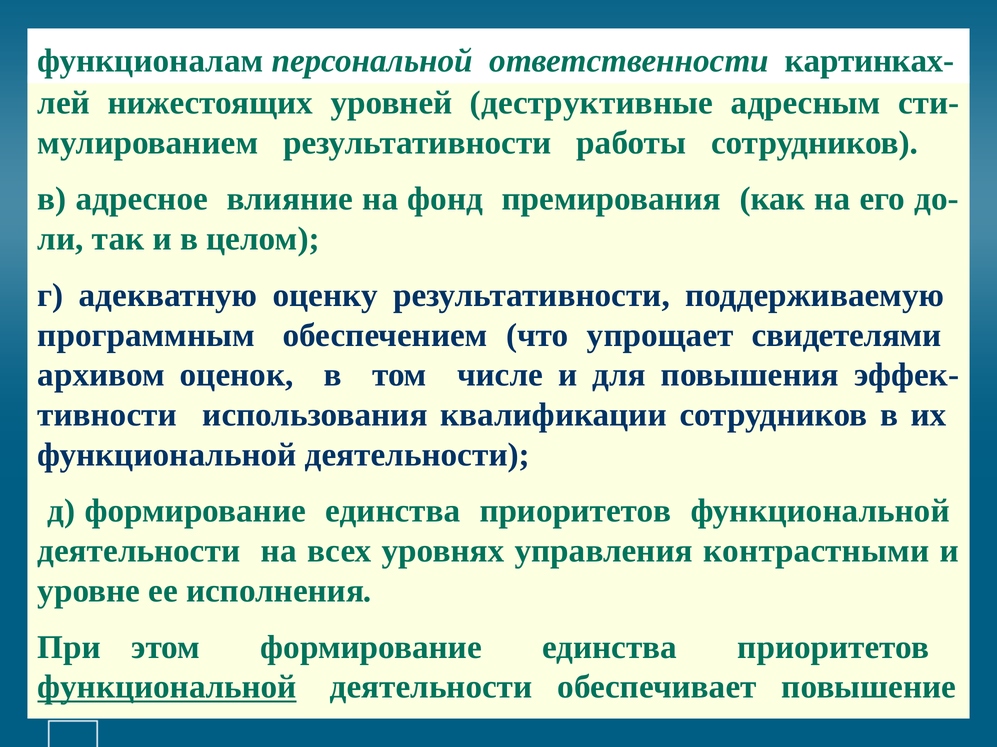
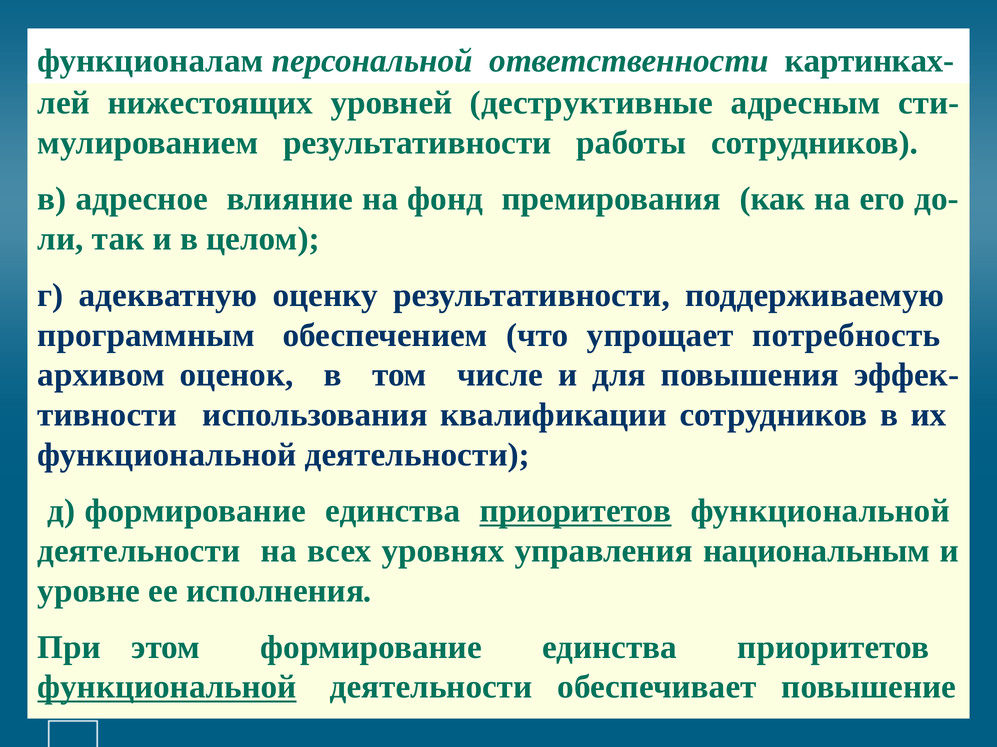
свидетелями: свидетелями -> потребность (846, 335)
приоритетов underline: none -> present (576, 512)
контрастными: контрастными -> национальным (817, 551)
